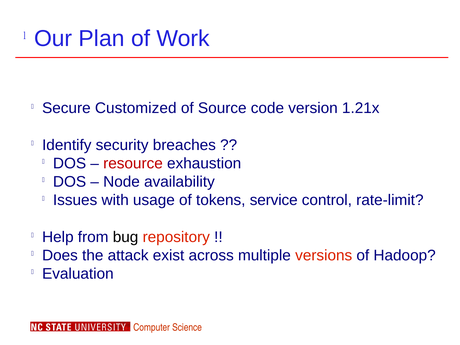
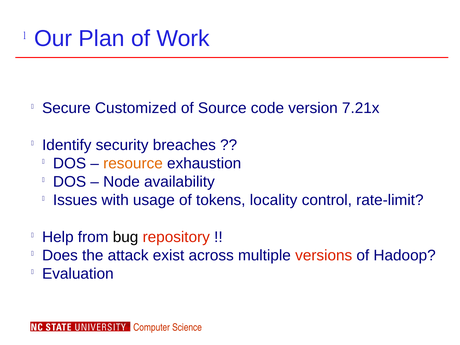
1.21x: 1.21x -> 7.21x (361, 108)
resource colour: red -> orange (133, 163)
service: service -> locality (274, 200)
